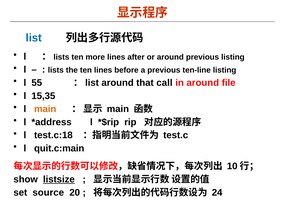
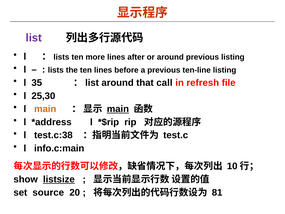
list colour: blue -> purple (34, 38)
55: 55 -> 35 (37, 83)
in around: around -> refresh (203, 83)
15,35: 15,35 -> 25,30 (43, 96)
main underline: none -> present (118, 109)
test.c:18: test.c:18 -> test.c:38 (53, 135)
quit.c:main: quit.c:main -> info.c:main (59, 148)
24: 24 -> 81 (217, 192)
